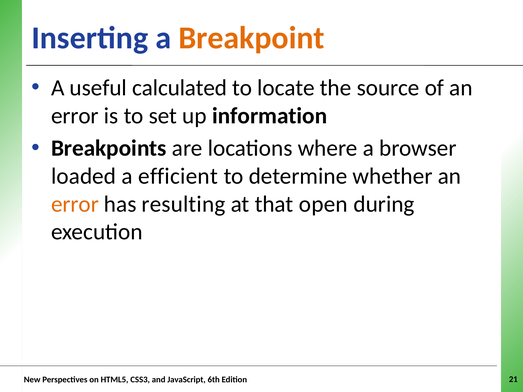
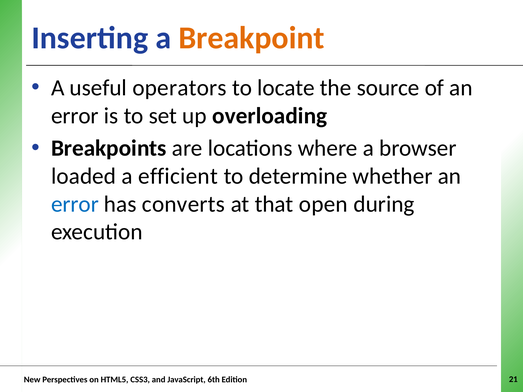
calculated: calculated -> operators (179, 88)
information: information -> overloading (270, 116)
error colour: orange -> blue (75, 204)
resulting: resulting -> converts (183, 204)
